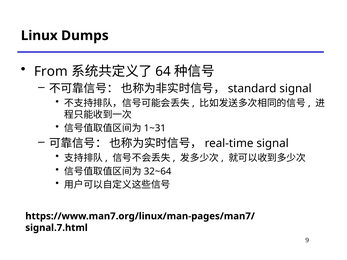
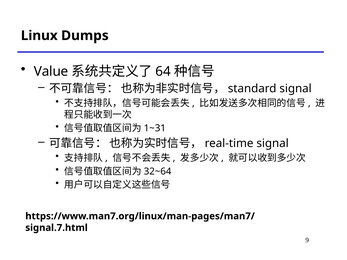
From: From -> Value (51, 72)
